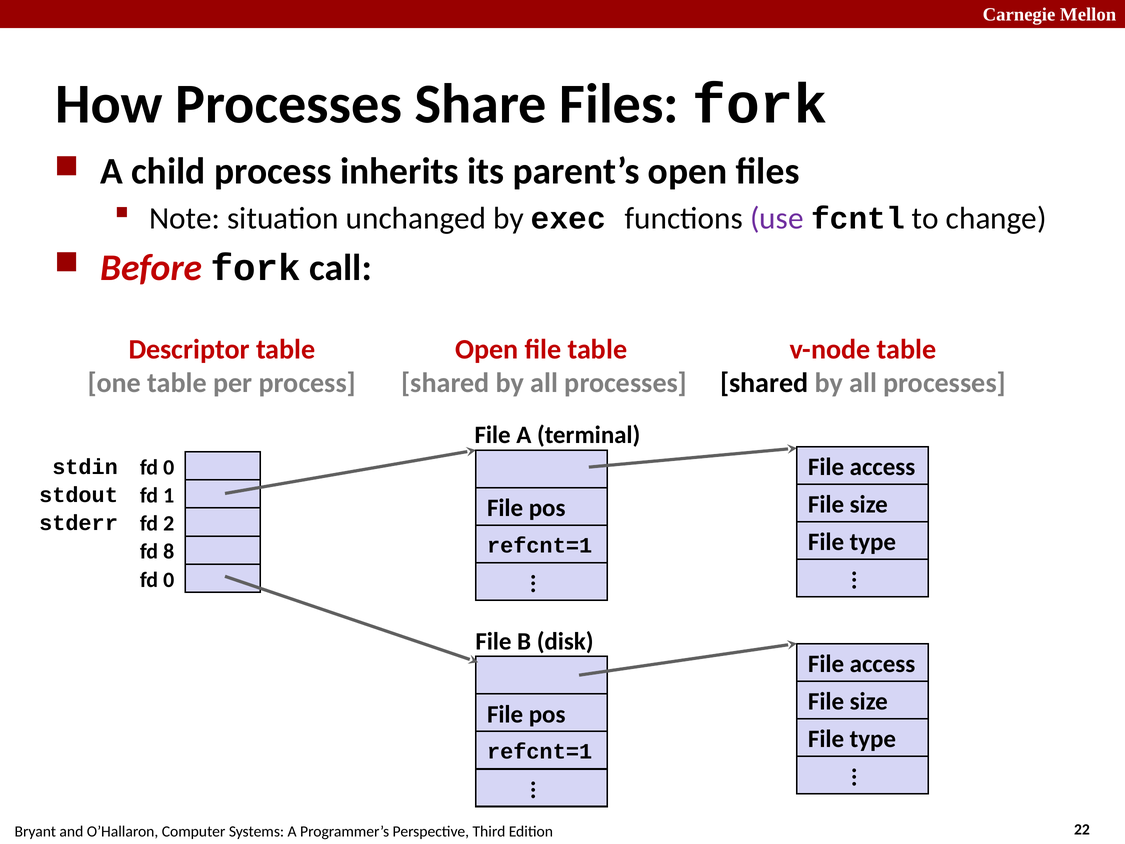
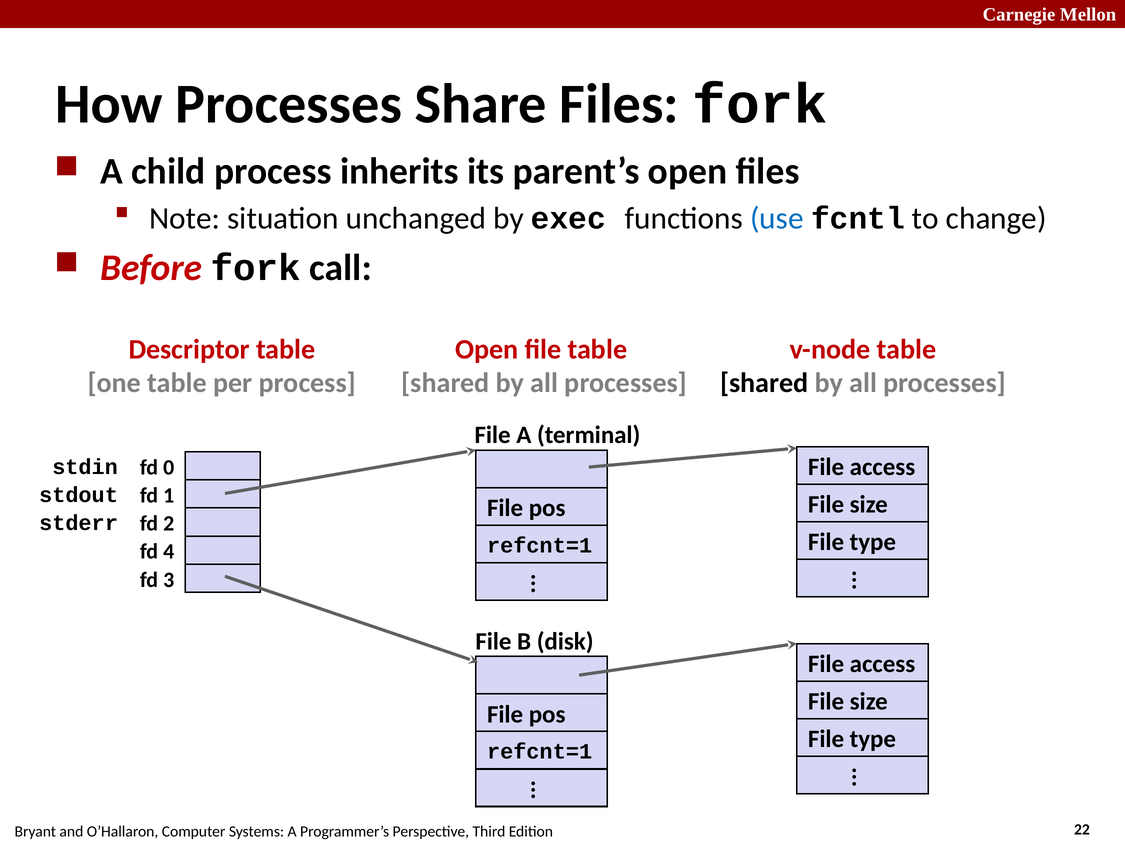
use colour: purple -> blue (777, 218)
8: 8 -> 4 (169, 552)
0: 0 -> 3 (169, 580)
